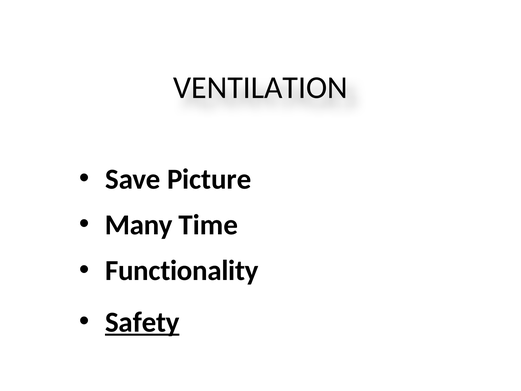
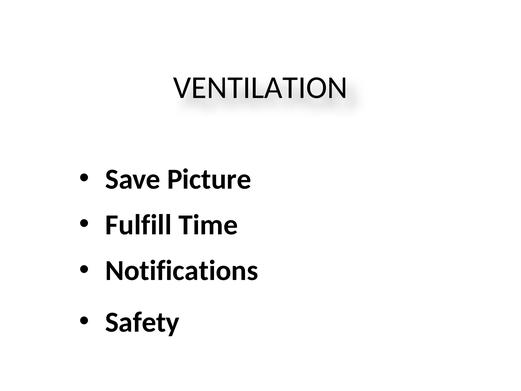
Many: Many -> Fulfill (138, 225)
Functionality: Functionality -> Notifications (182, 271)
Safety underline: present -> none (142, 322)
